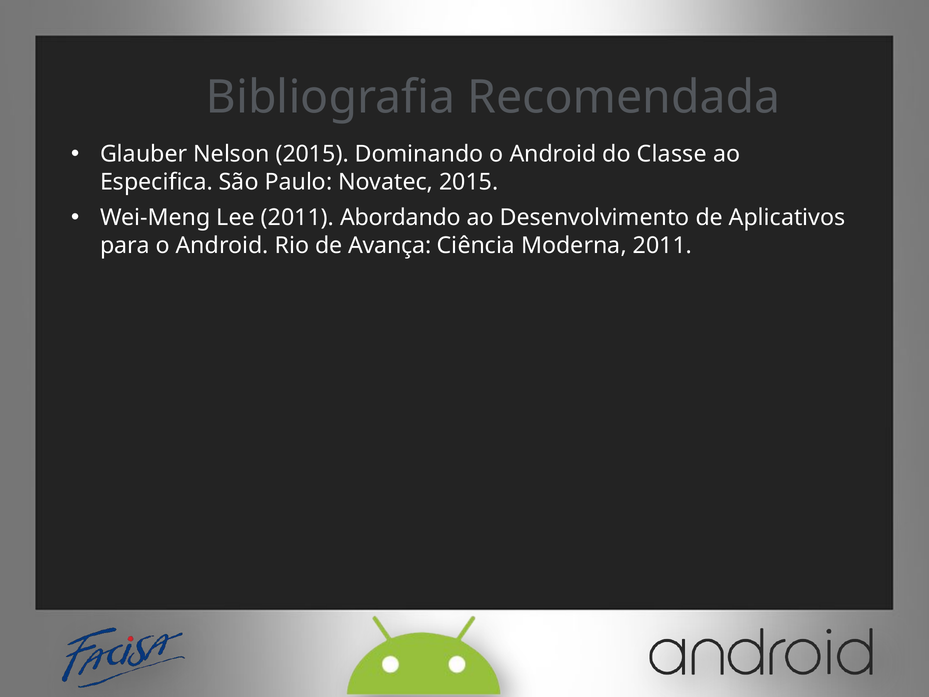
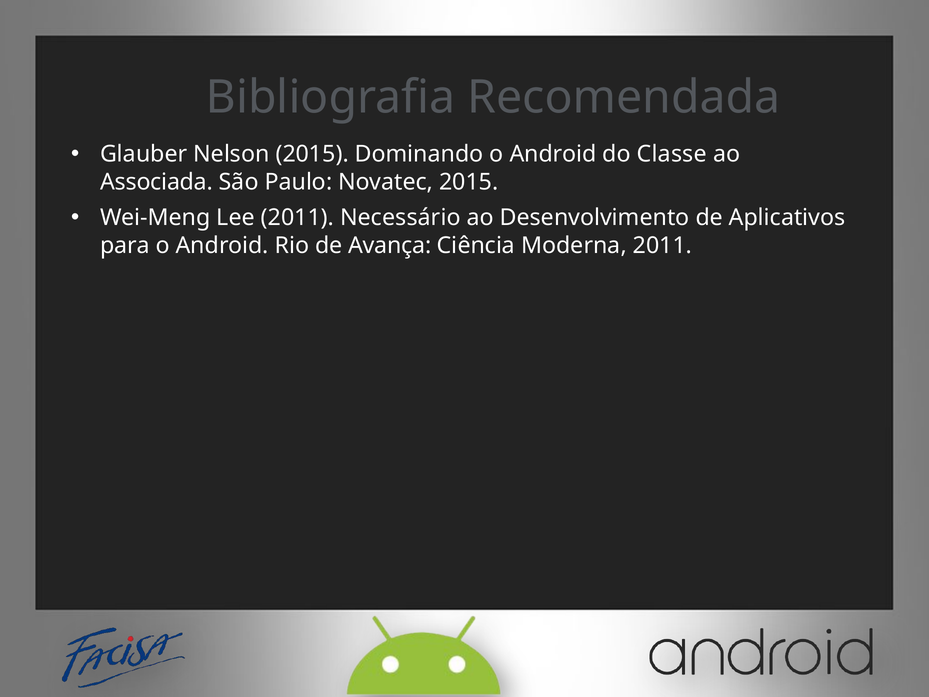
Especifica: Especifica -> Associada (157, 182)
Abordando: Abordando -> Necessário (400, 218)
